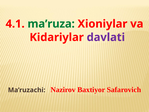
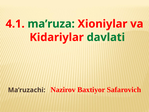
davlati colour: purple -> green (106, 37)
